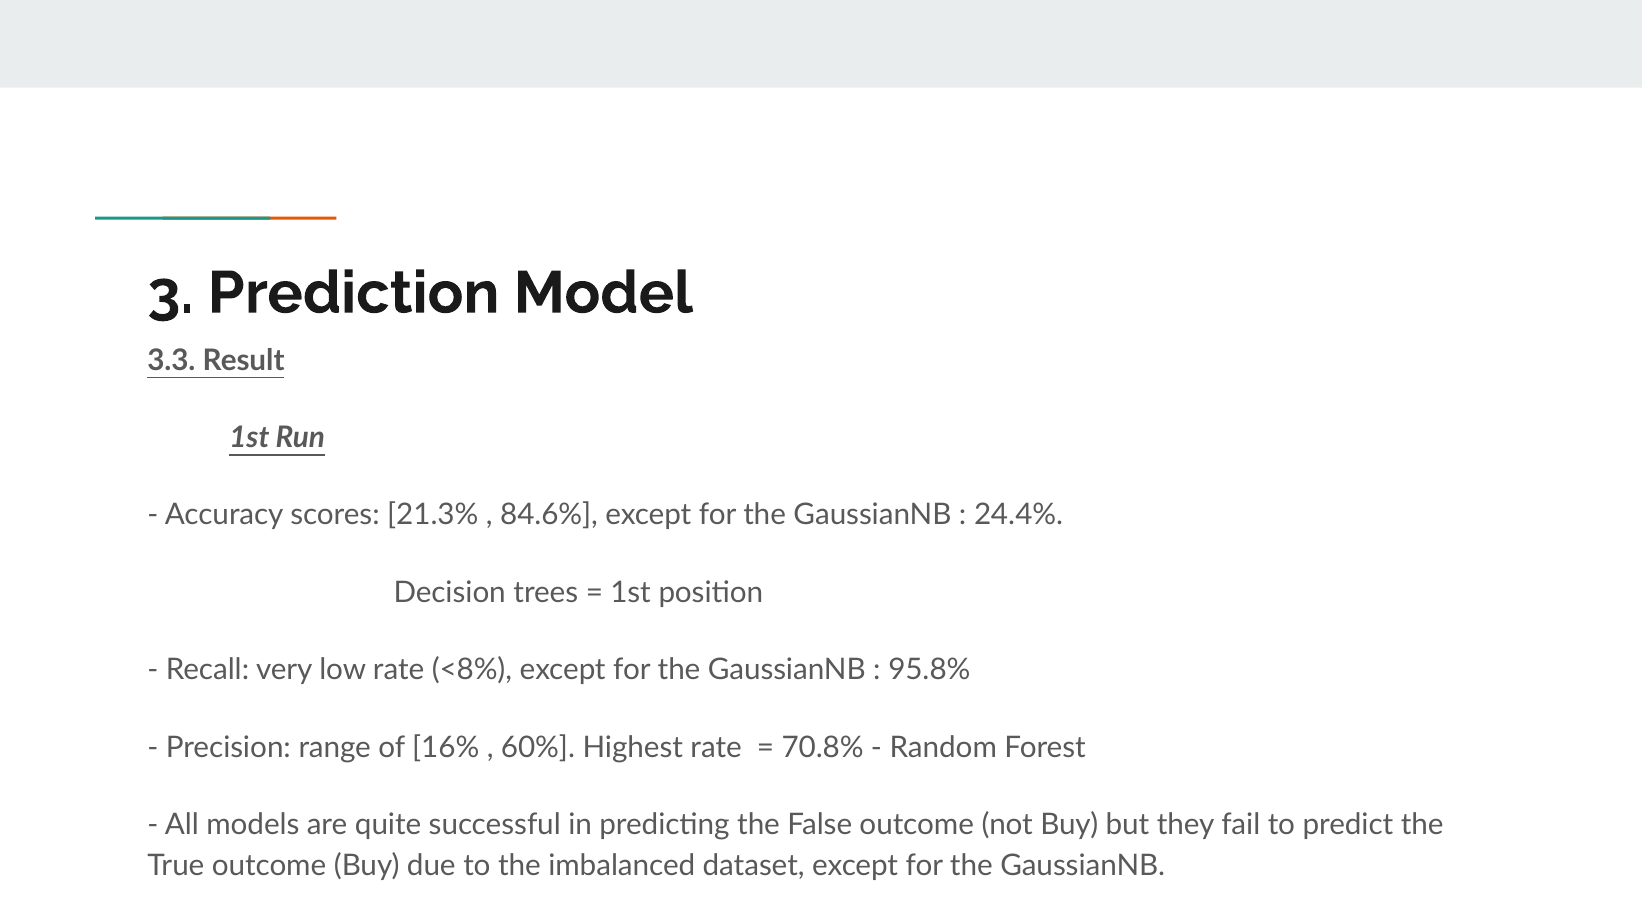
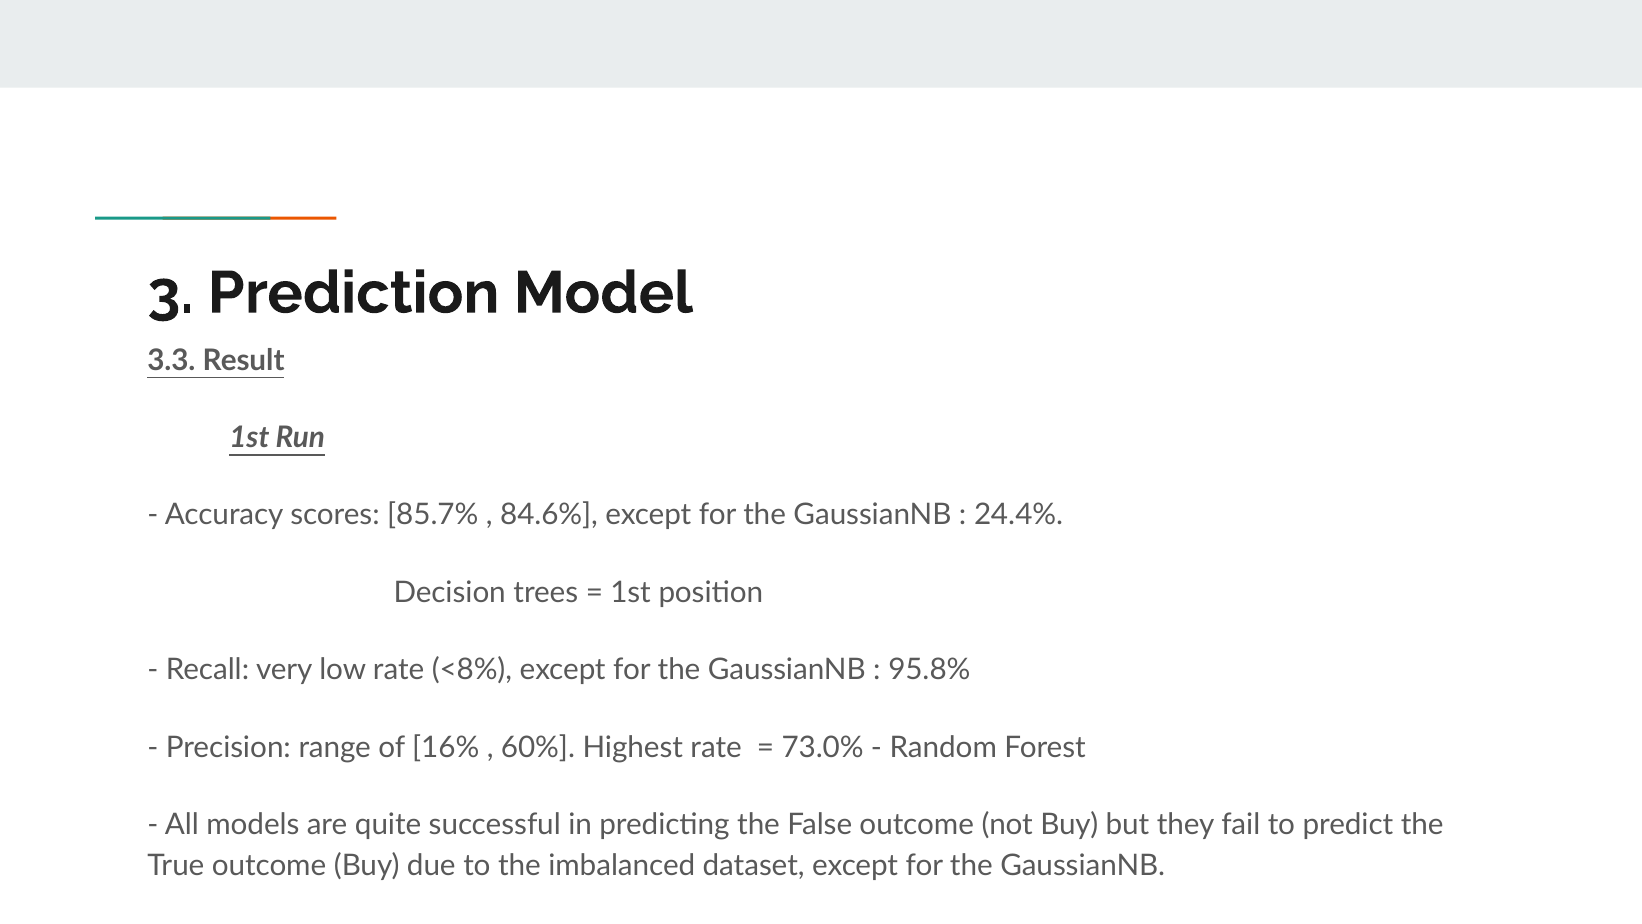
21.3%: 21.3% -> 85.7% (433, 515)
70.8%: 70.8% -> 73.0% (823, 747)
